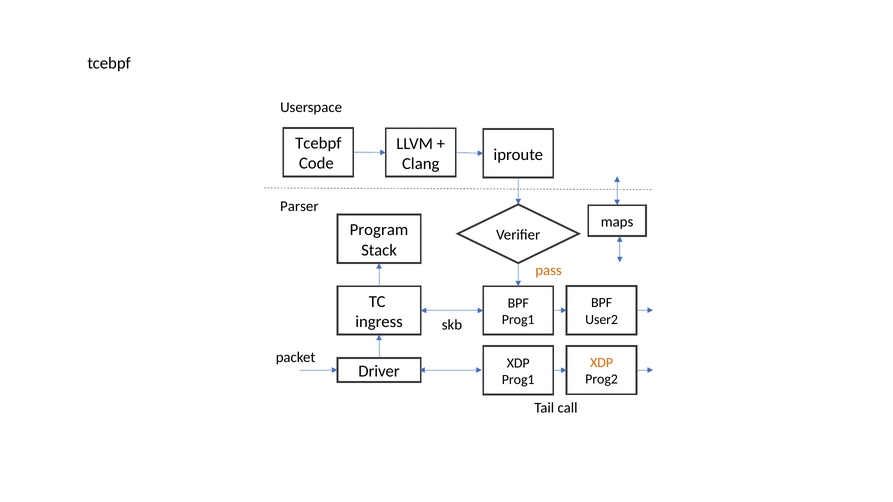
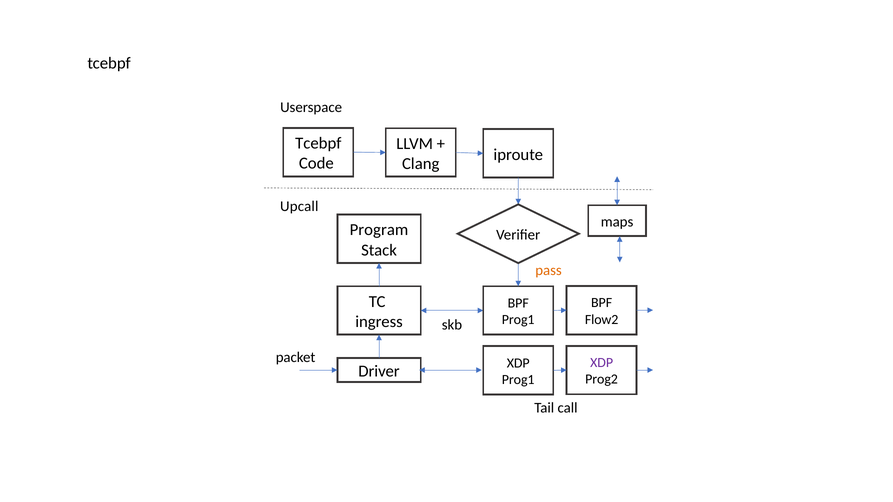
Parser: Parser -> Upcall (299, 206)
User2: User2 -> Flow2 (602, 320)
XDP colour: orange -> purple (602, 363)
